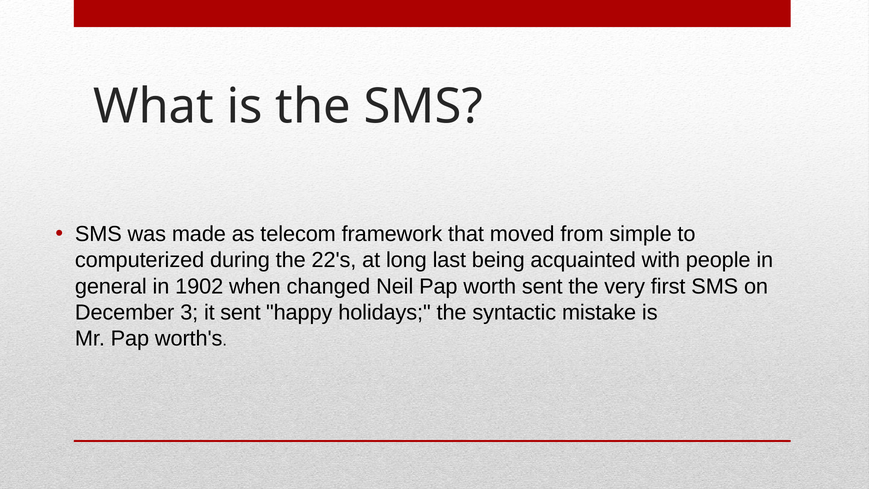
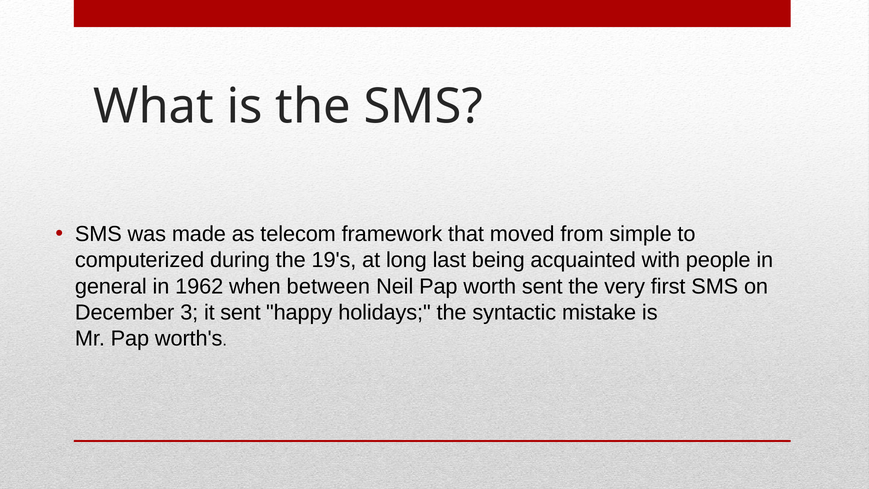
22's: 22's -> 19's (334, 260)
1902: 1902 -> 1962 (199, 286)
changed: changed -> between (328, 286)
